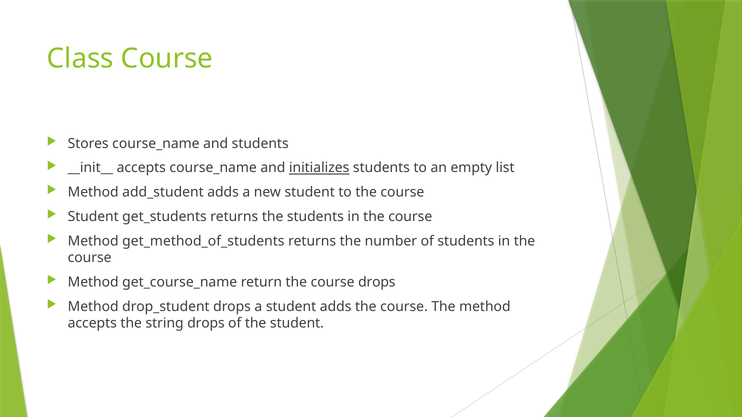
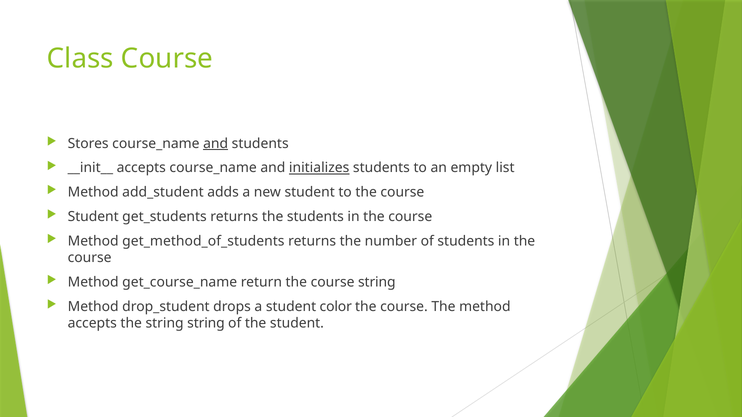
and underline: none -> present (216, 144)
course drops: drops -> string (377, 282)
student adds: adds -> color (336, 307)
string drops: drops -> string (206, 324)
